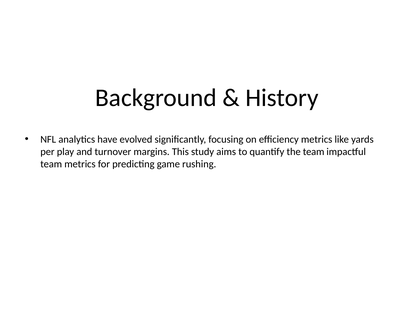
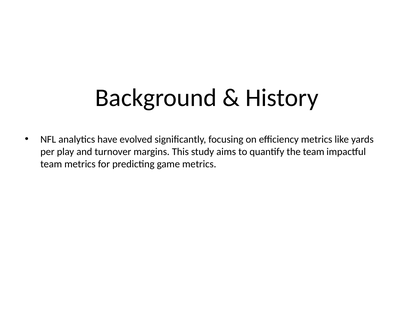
game rushing: rushing -> metrics (199, 164)
